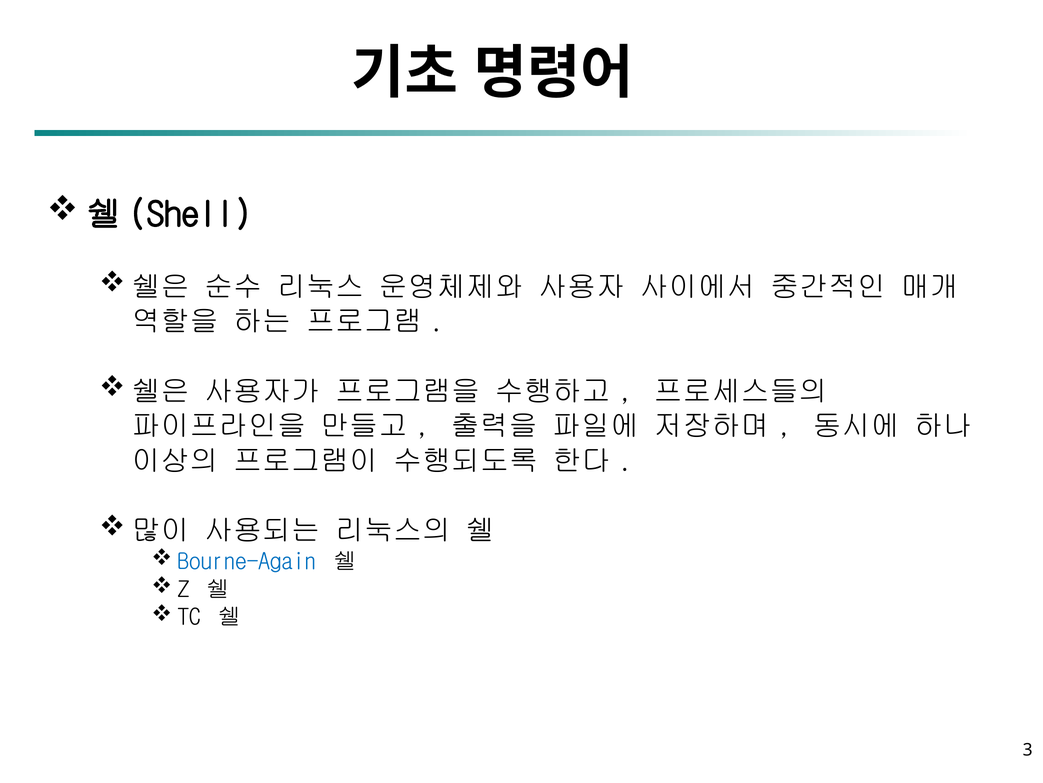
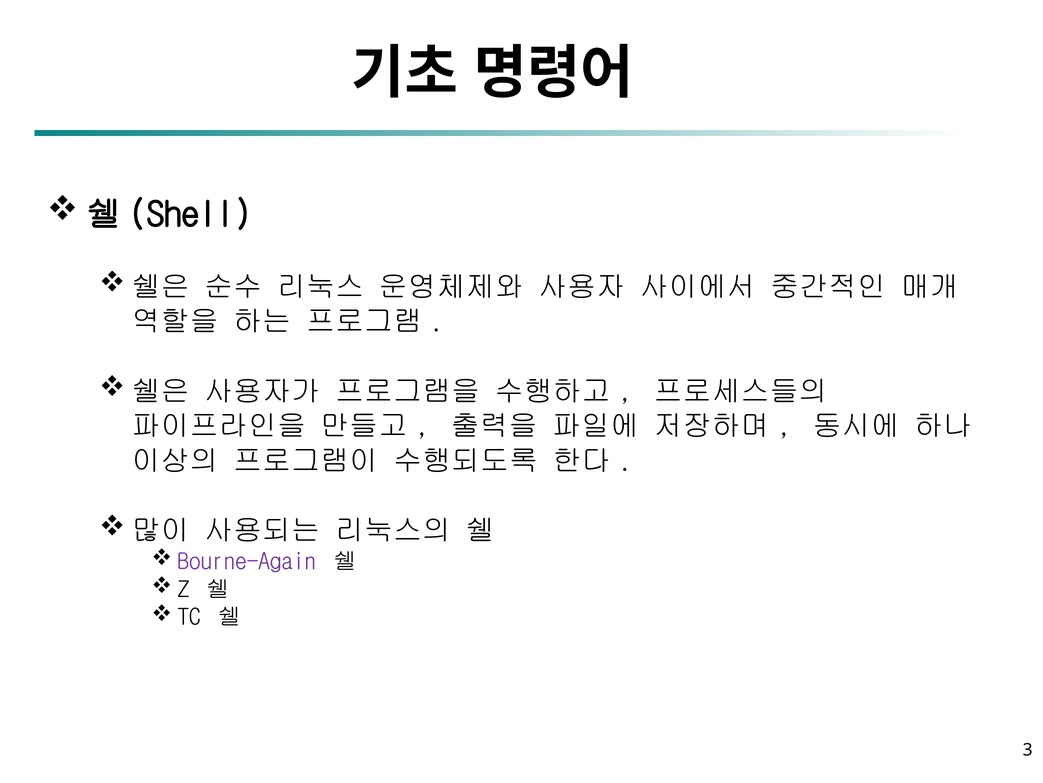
Bourne-Again colour: blue -> purple (247, 561)
